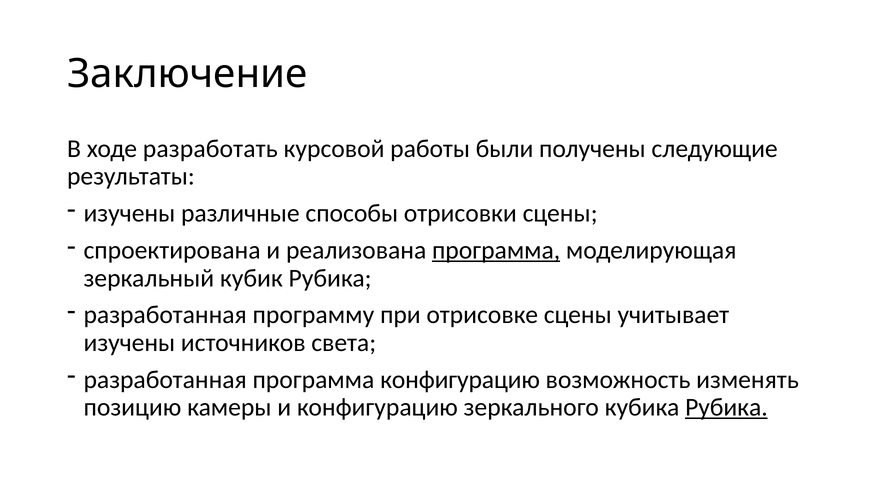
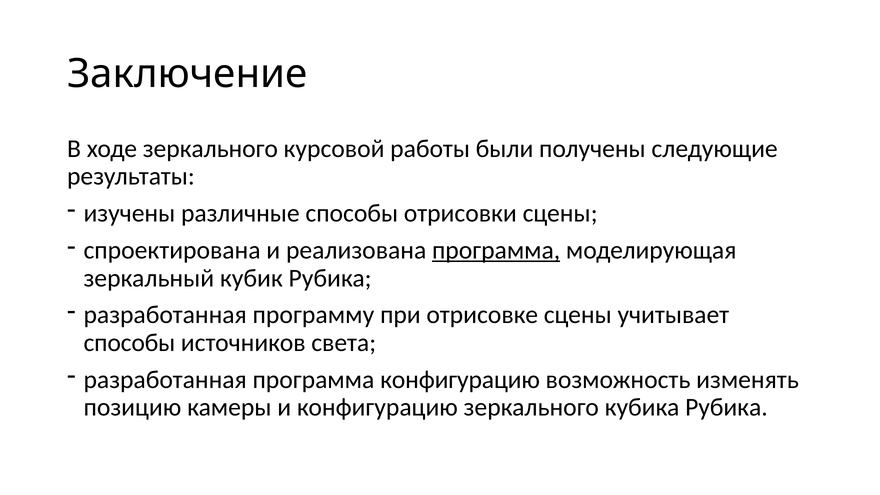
ходе разработать: разработать -> зеркального (210, 149)
изучены: изучены -> способы (129, 343)
Рубика underline: present -> none (726, 407)
